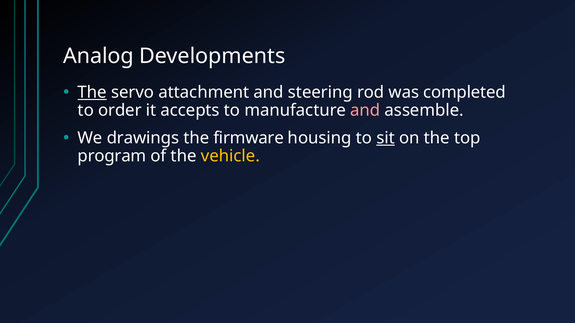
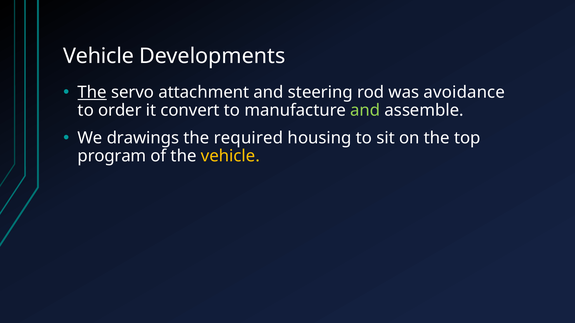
Analog: Analog -> Vehicle (99, 56)
completed: completed -> avoidance (464, 92)
accepts: accepts -> convert (190, 110)
and colour: pink -> light green (365, 110)
firmware: firmware -> required (248, 138)
sit underline: present -> none (386, 138)
